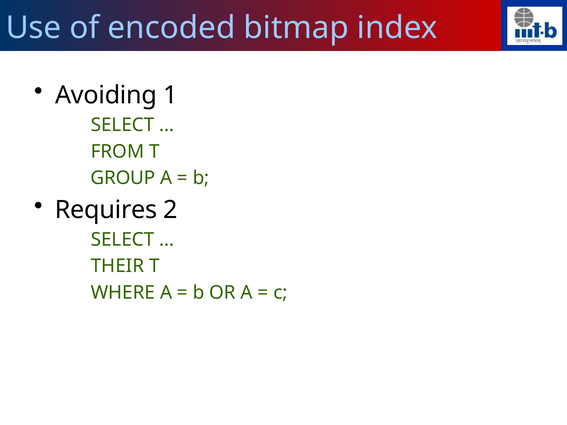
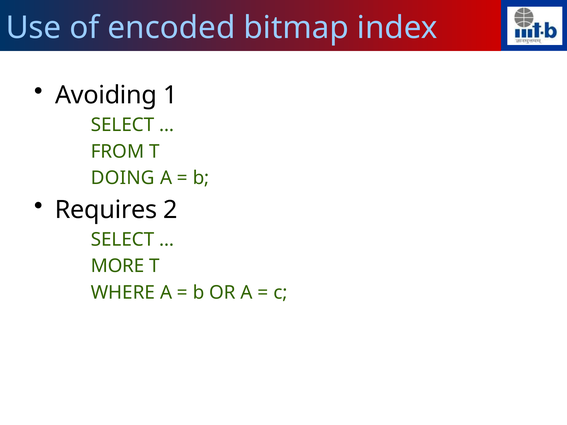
GROUP: GROUP -> DOING (123, 178)
THEIR: THEIR -> MORE (118, 266)
